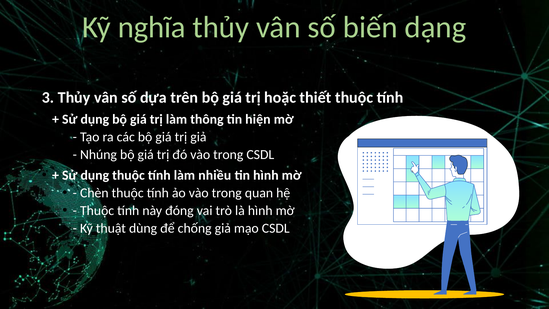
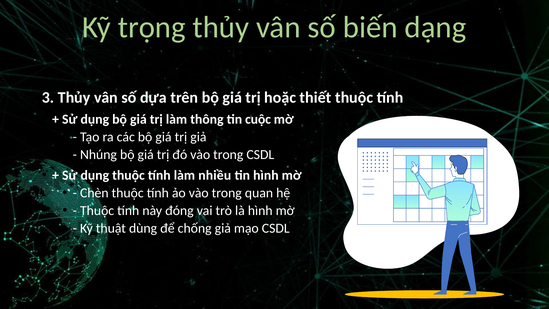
nghĩa: nghĩa -> trọng (152, 27)
hiện: hiện -> cuộc (258, 119)
